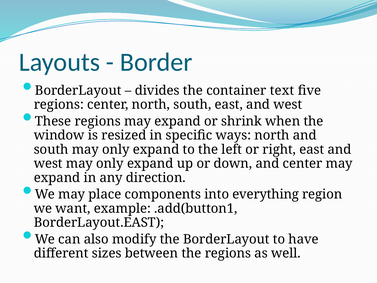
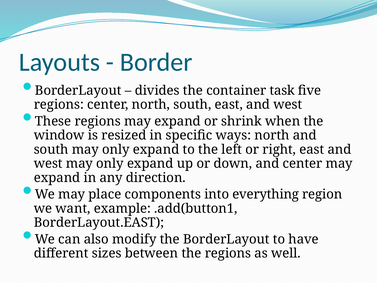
text: text -> task (282, 90)
